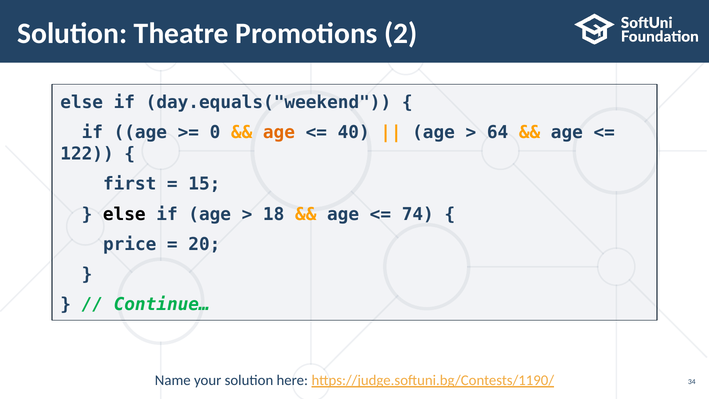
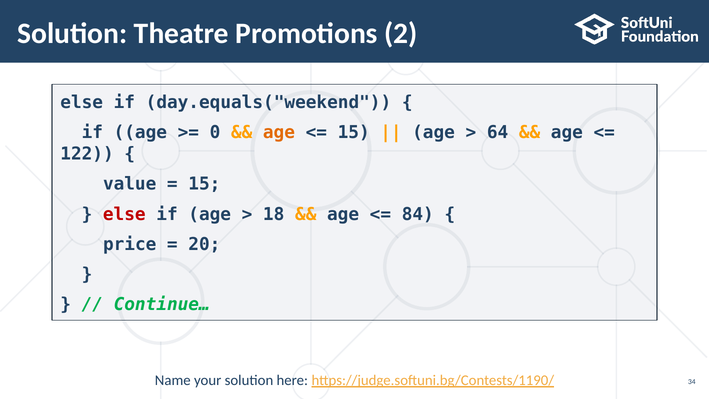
40: 40 -> 15 (354, 133)
first: first -> value (130, 184)
else colour: black -> red (124, 214)
74: 74 -> 84 (418, 214)
